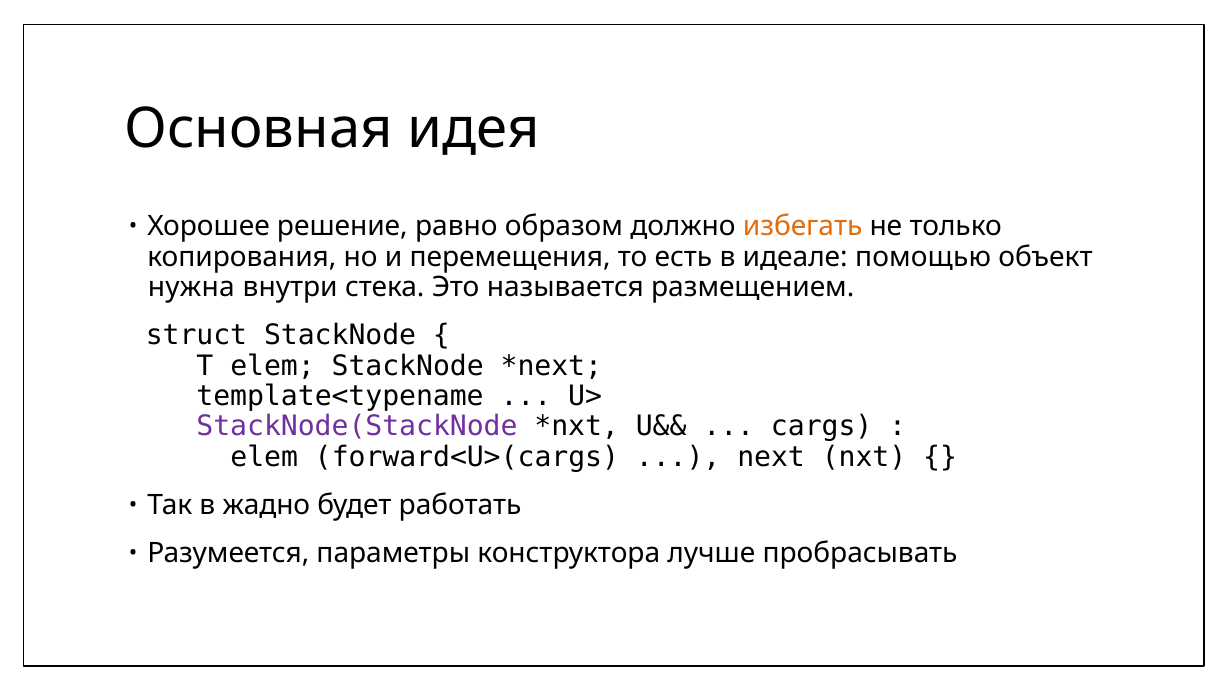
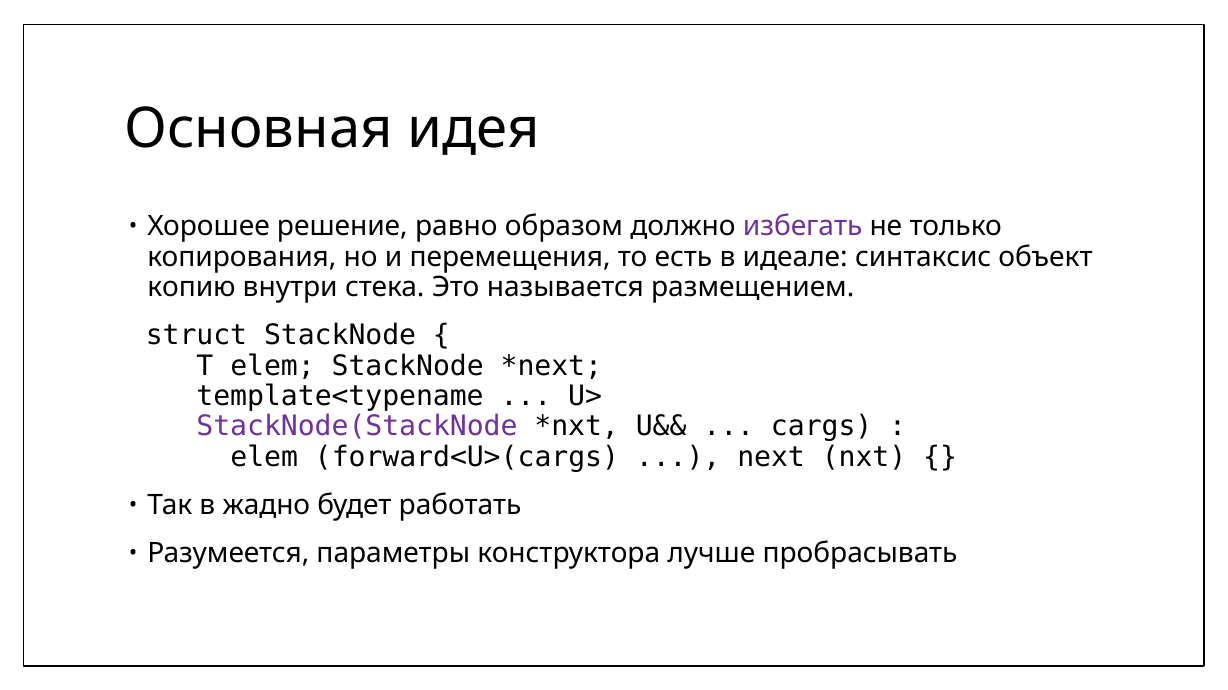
избегать colour: orange -> purple (803, 227)
помощью: помощью -> синтаксис (923, 257)
нужна: нужна -> копию (191, 288)
